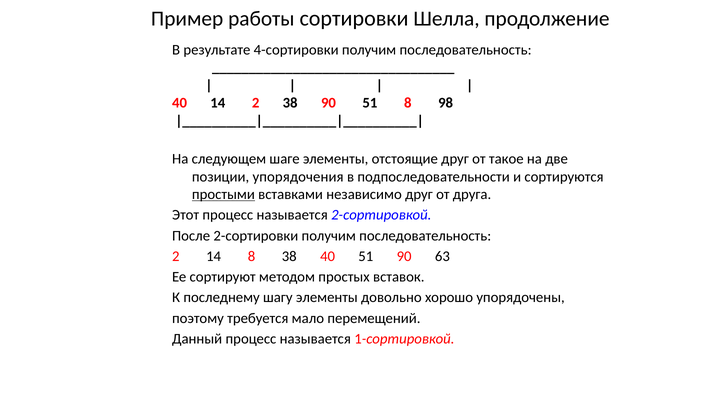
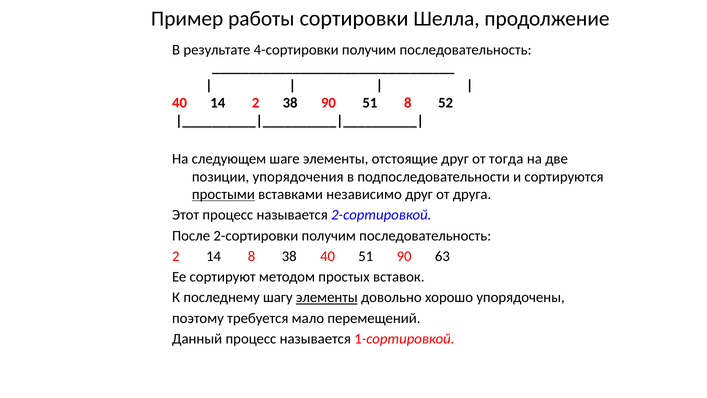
98: 98 -> 52 (446, 103)
такое: такое -> тогда (506, 159)
элементы underline: none -> present (327, 297)
